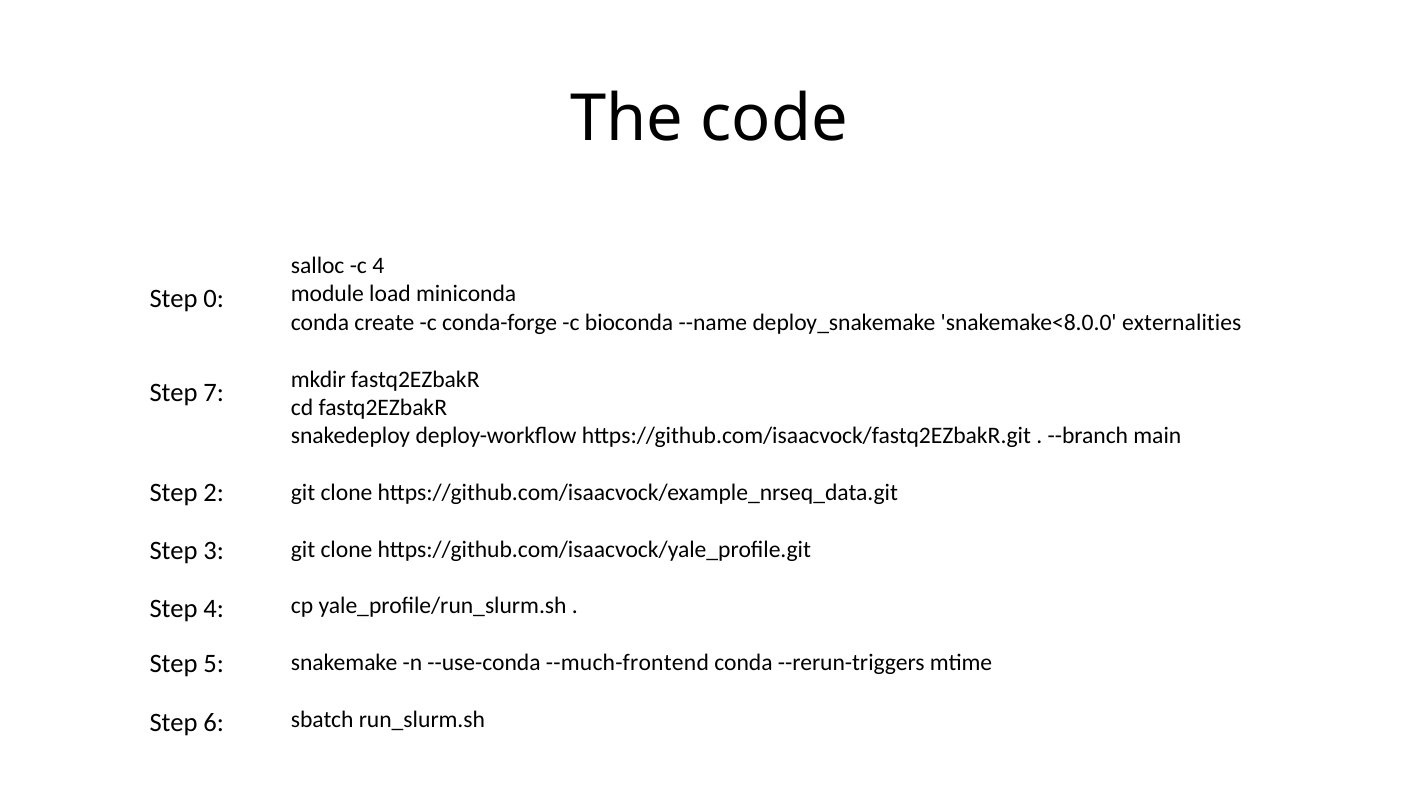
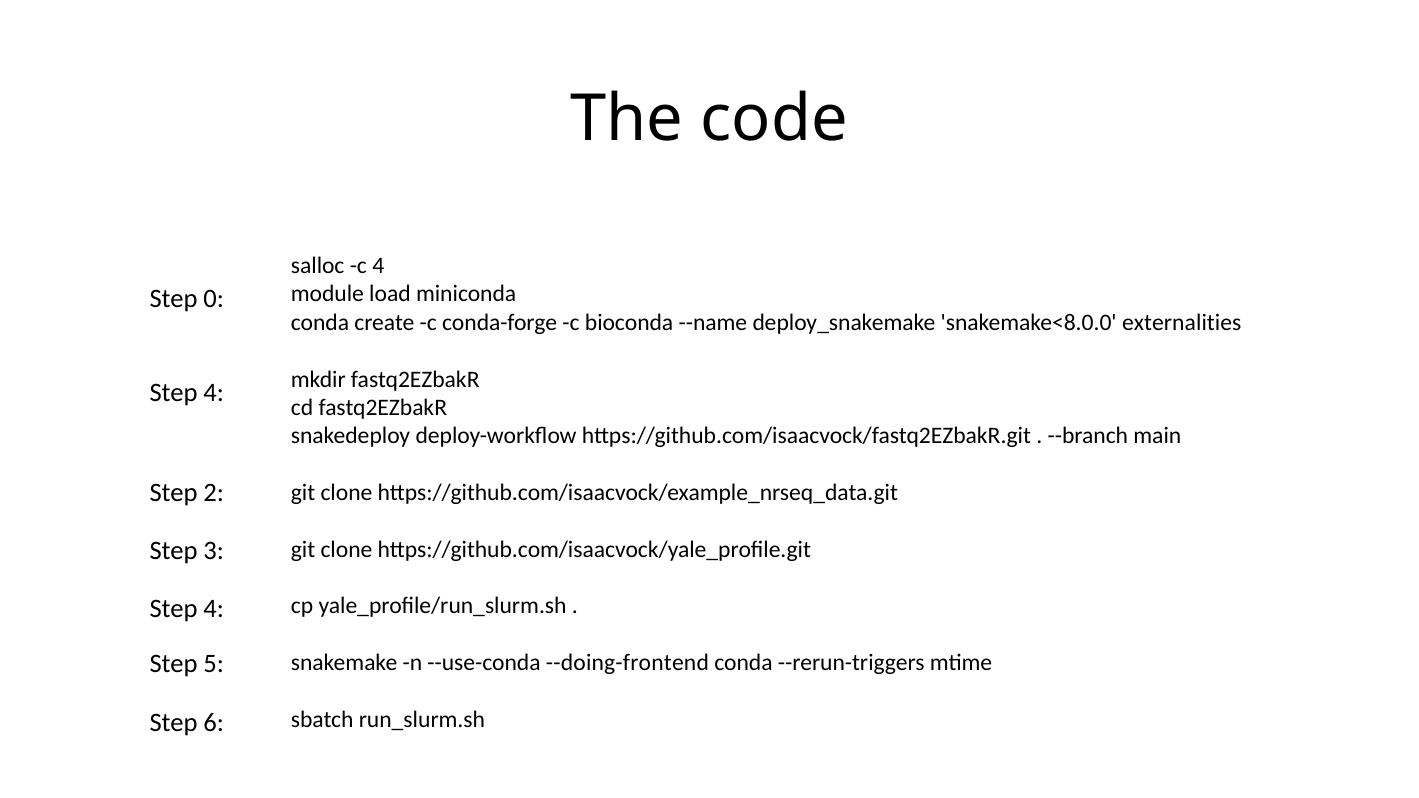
7: 7 -> 4 (214, 393)
--much-frontend: --much-frontend -> --doing-frontend (627, 663)
